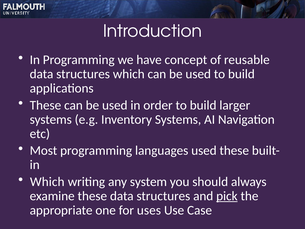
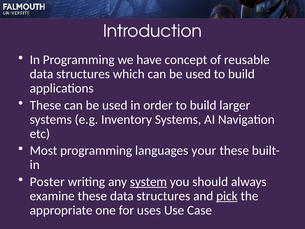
languages used: used -> your (204, 150)
Which: Which -> Poster (47, 182)
system underline: none -> present (148, 182)
